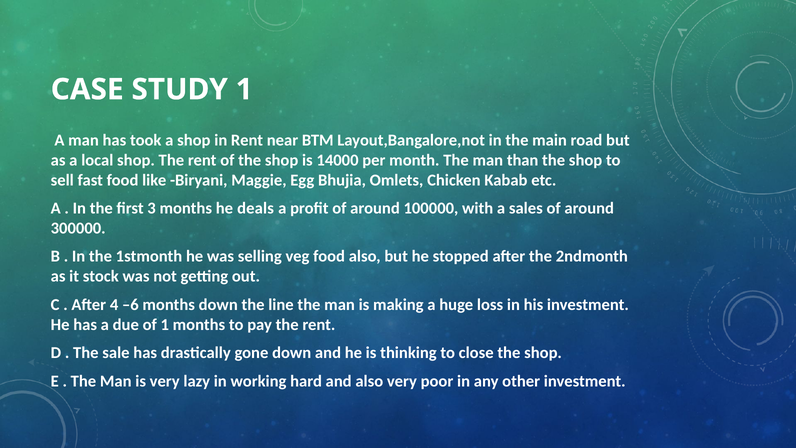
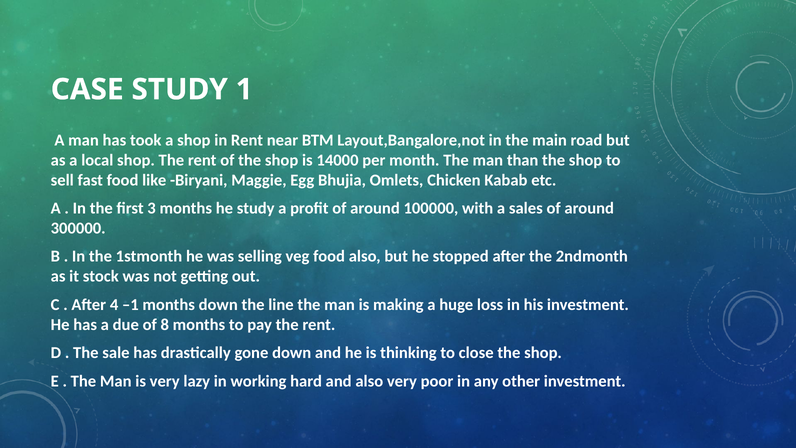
he deals: deals -> study (256, 208)
–6: –6 -> –1 (130, 305)
of 1: 1 -> 8 (165, 324)
